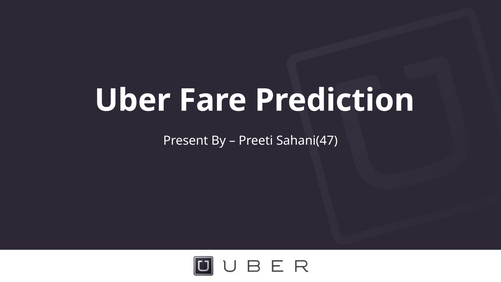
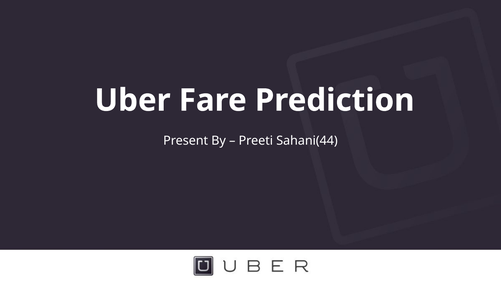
Sahani(47: Sahani(47 -> Sahani(44 (307, 141)
